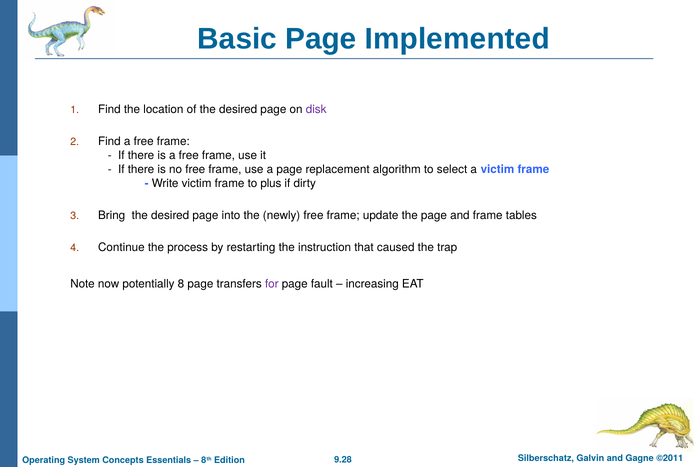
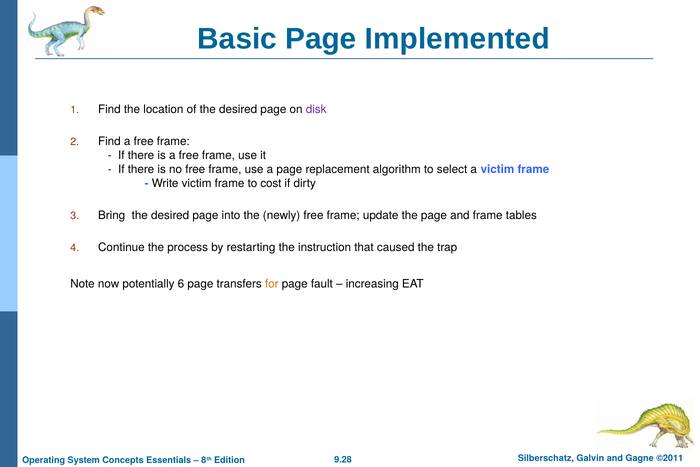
plus: plus -> cost (271, 183)
8: 8 -> 6 (181, 283)
for colour: purple -> orange (272, 283)
